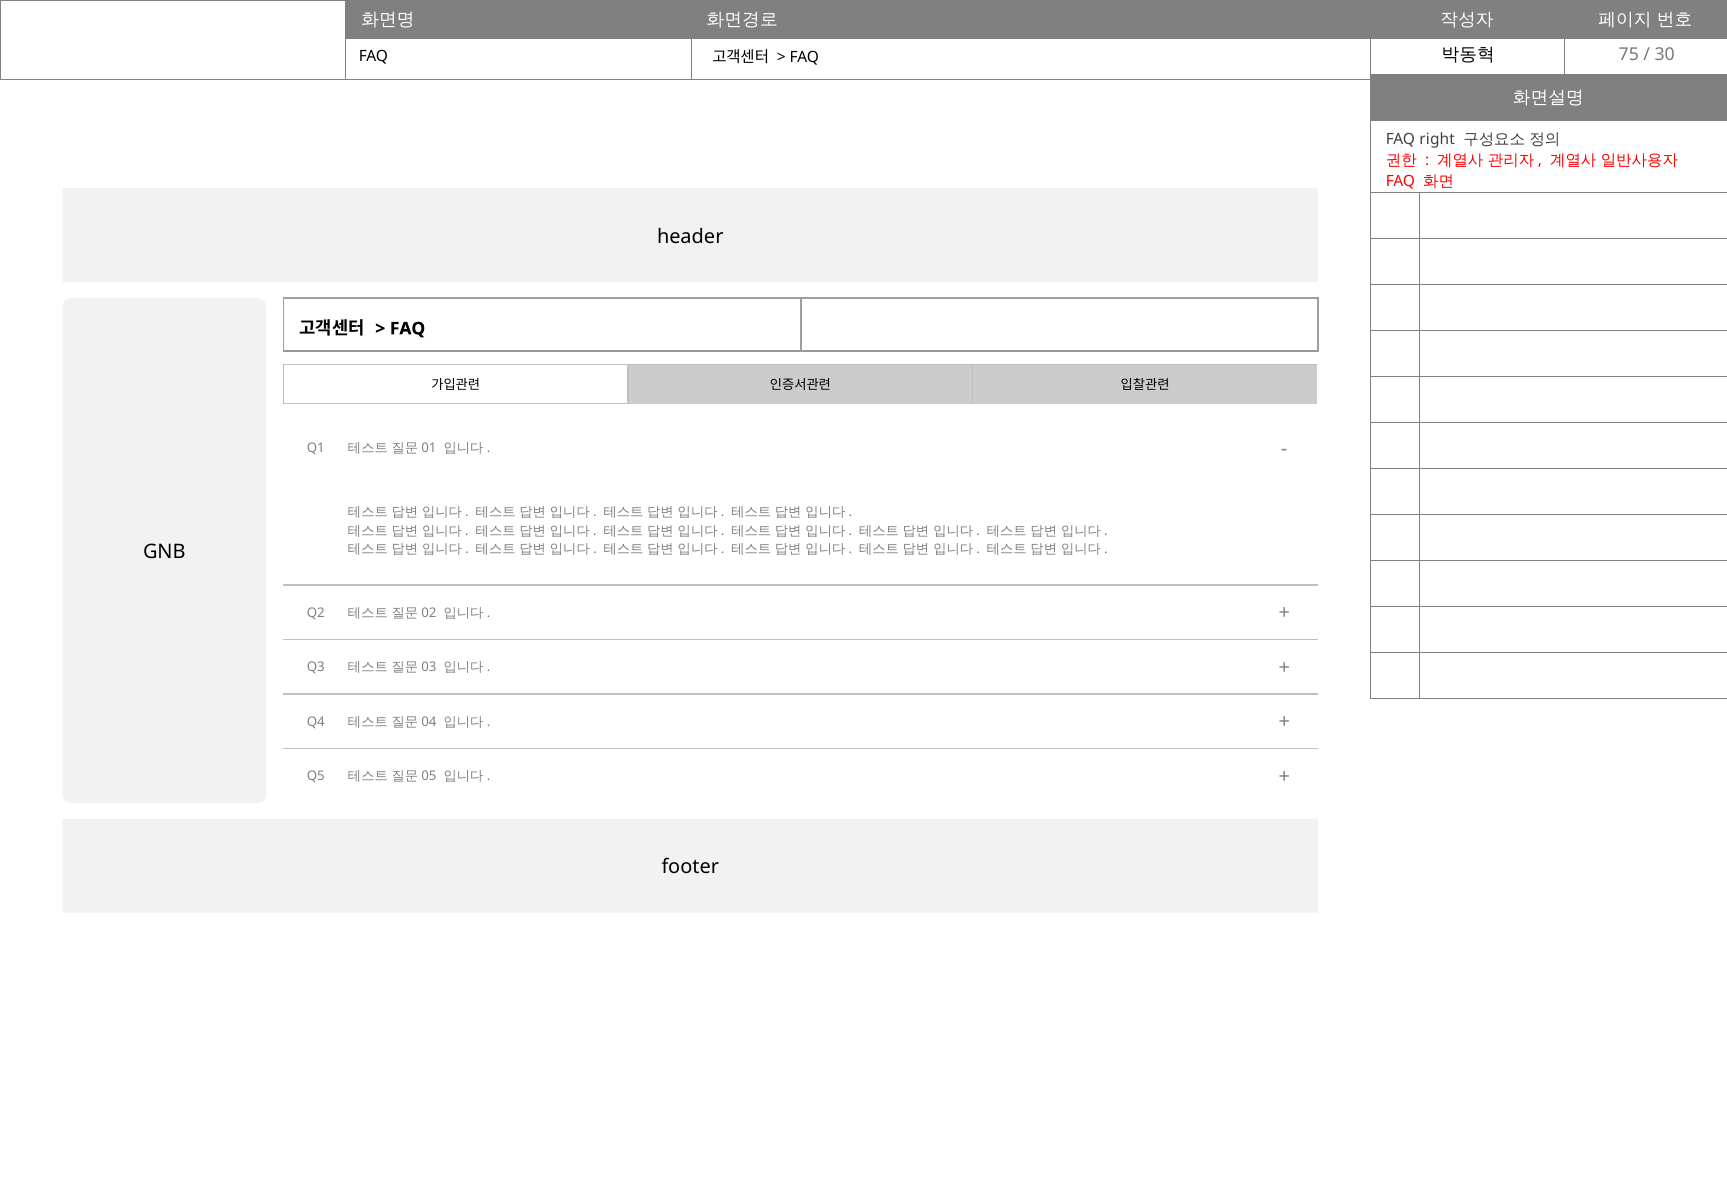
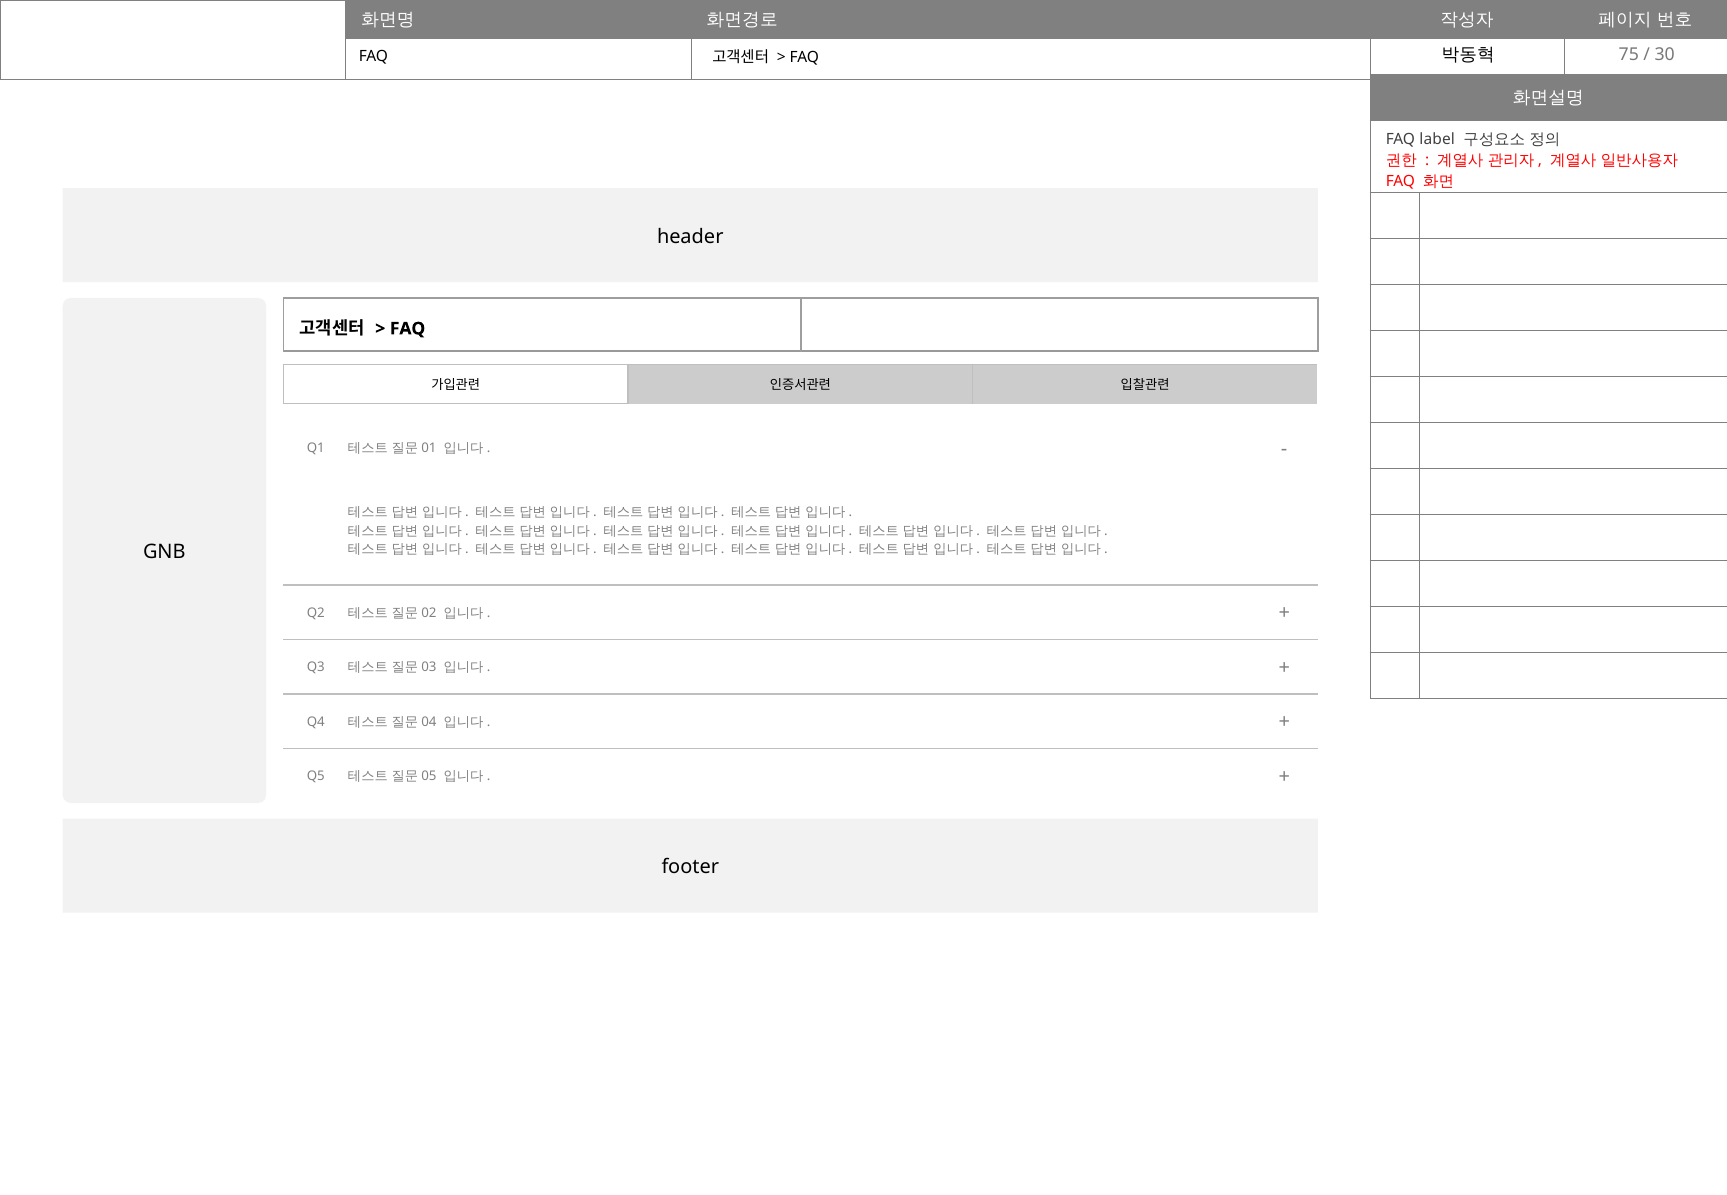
right: right -> label (1437, 140)
